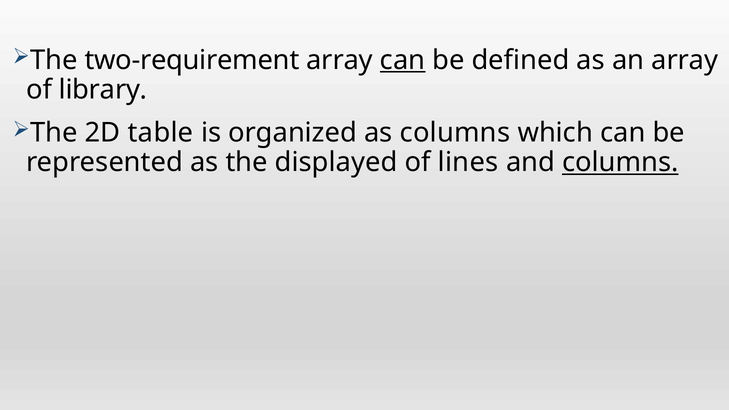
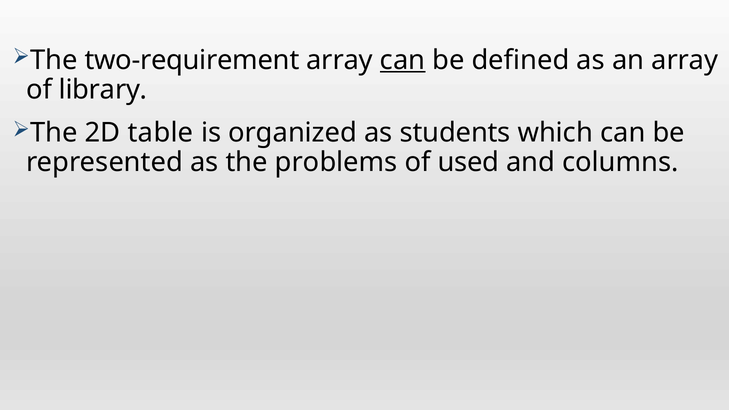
as columns: columns -> students (455, 133)
displayed: displayed -> problems (336, 162)
lines: lines -> used (468, 162)
columns underline: present -> none (620, 162)
